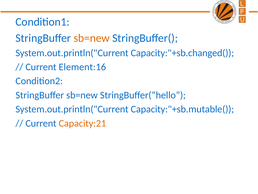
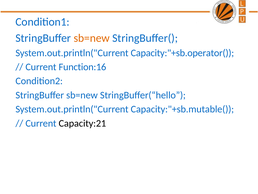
Capacity:"+sb.changed(: Capacity:"+sb.changed( -> Capacity:"+sb.operator( (182, 53)
Element:16: Element:16 -> Function:16 (82, 67)
Capacity:21 colour: orange -> black (82, 123)
